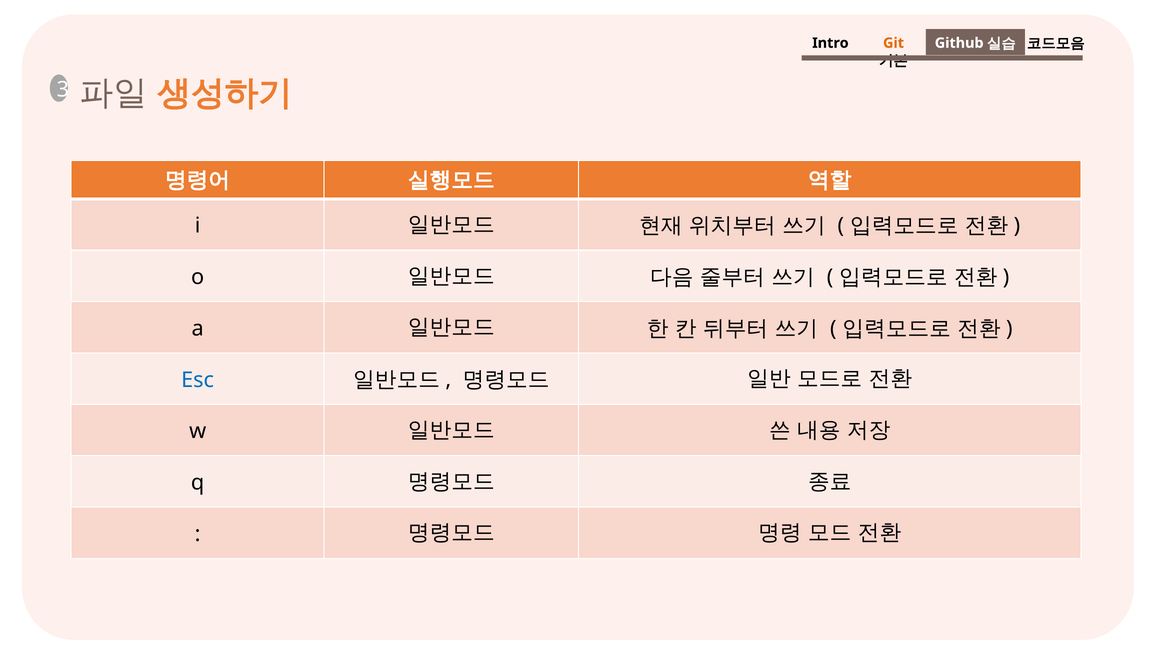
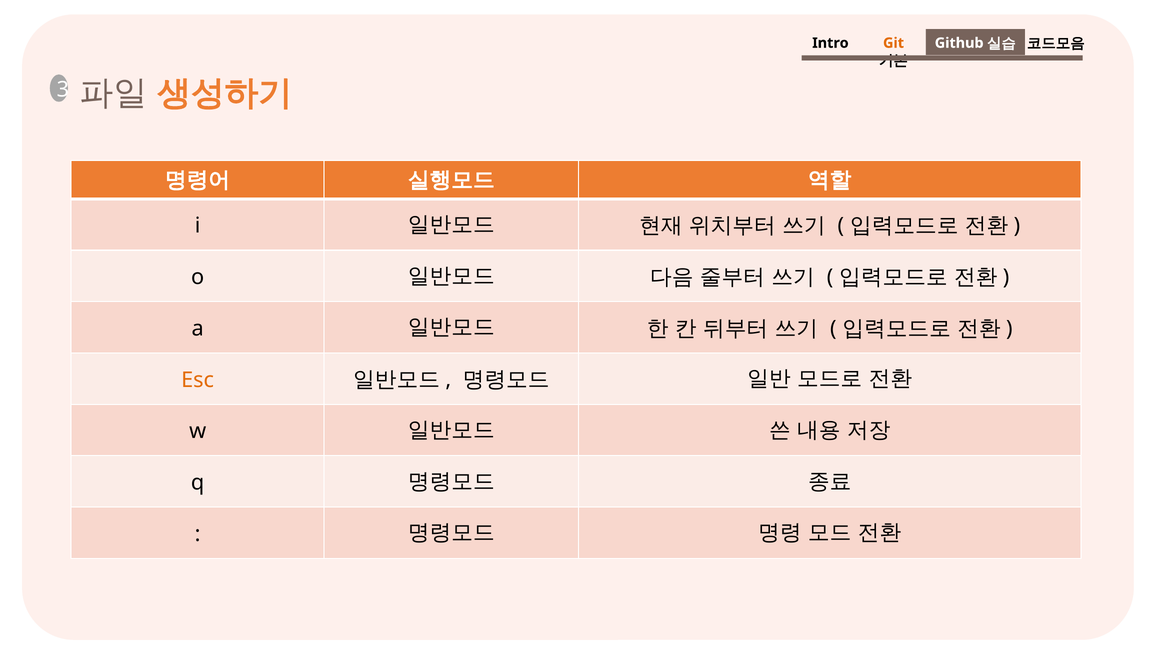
Esc colour: blue -> orange (198, 380)
